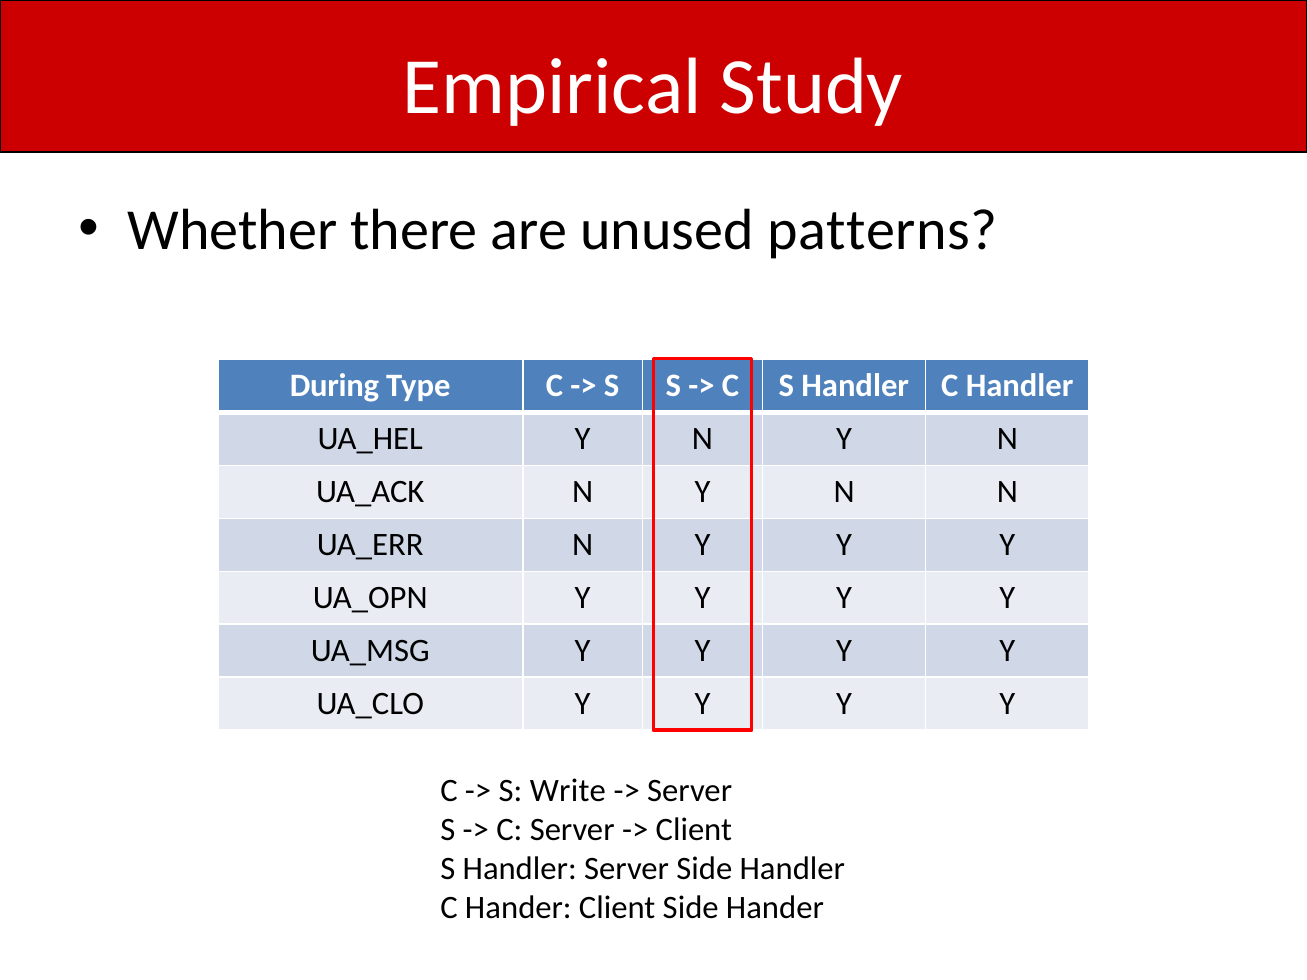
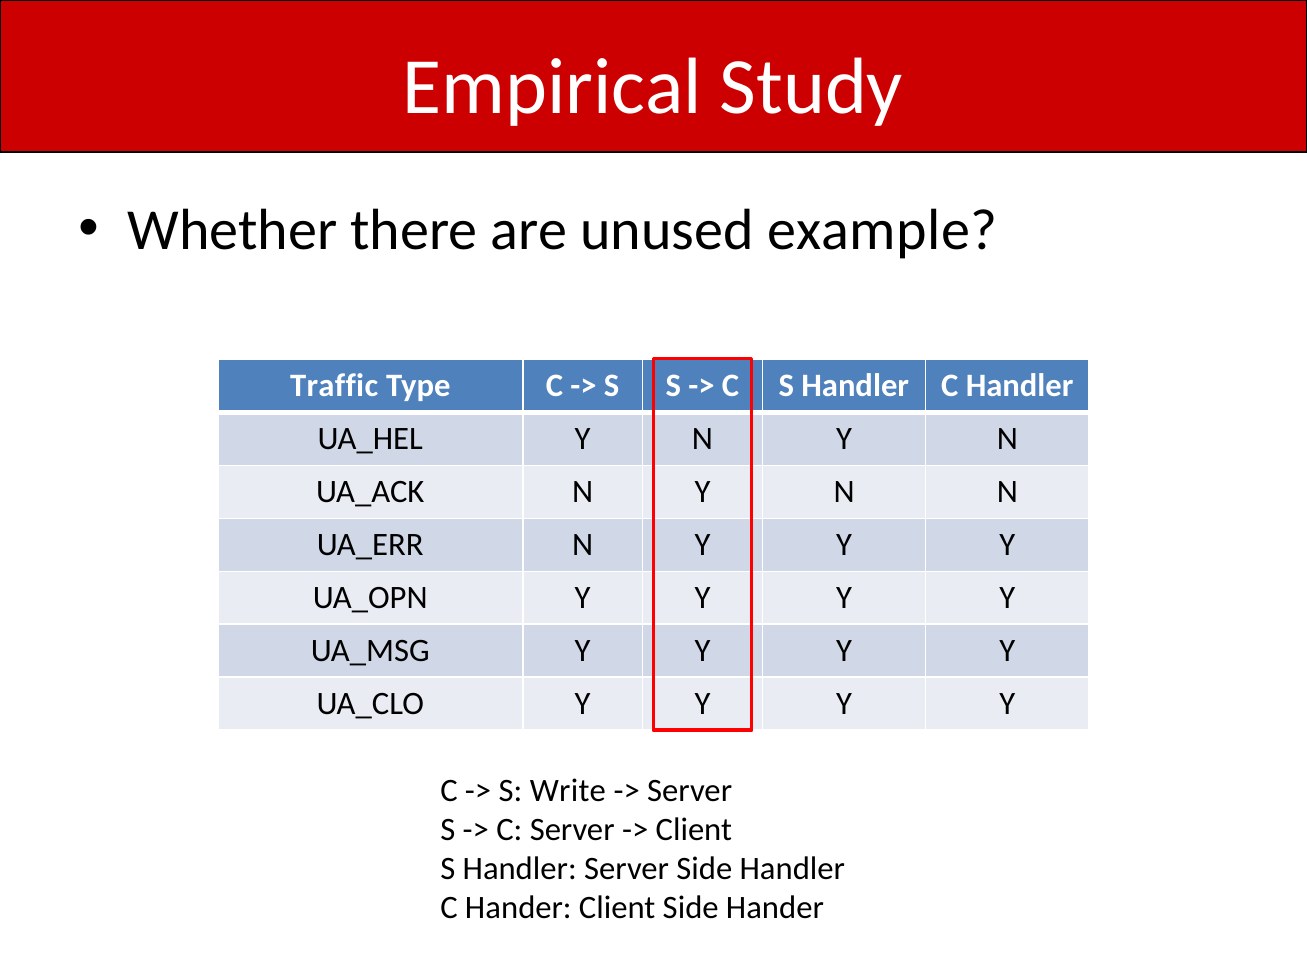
patterns: patterns -> example (882, 231)
During: During -> Traffic (334, 386)
